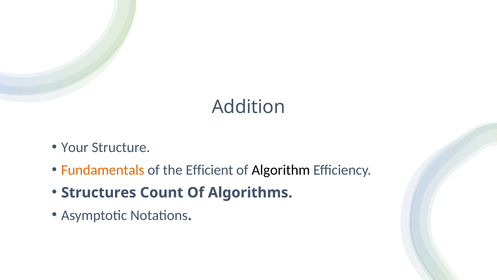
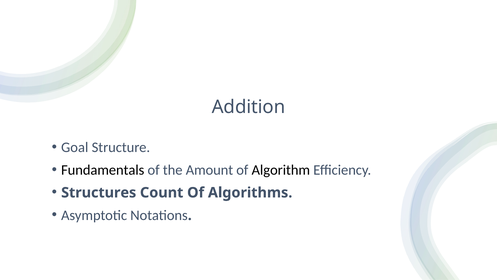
Your: Your -> Goal (75, 147)
Fundamentals colour: orange -> black (103, 170)
Efficient: Efficient -> Amount (209, 170)
